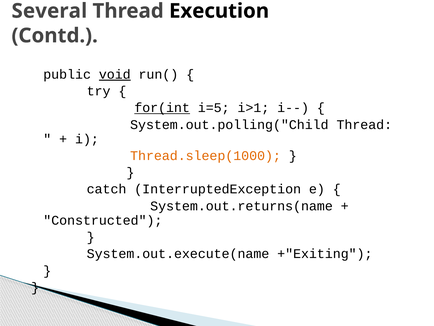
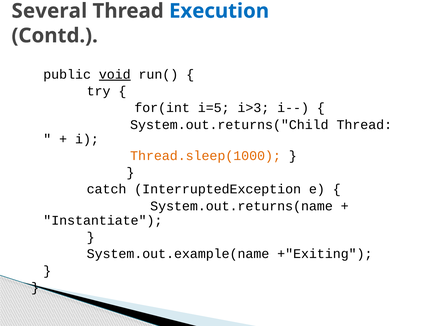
Execution colour: black -> blue (219, 11)
for(int underline: present -> none (162, 108)
i>1: i>1 -> i>3 (253, 108)
System.out.polling("Child: System.out.polling("Child -> System.out.returns("Child (229, 124)
Constructed: Constructed -> Instantiate (103, 220)
System.out.execute(name: System.out.execute(name -> System.out.example(name (178, 253)
